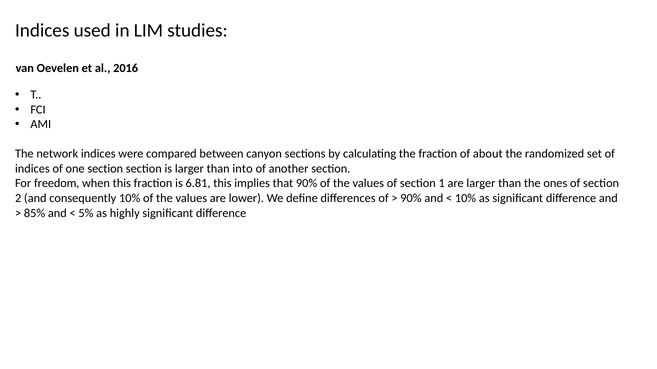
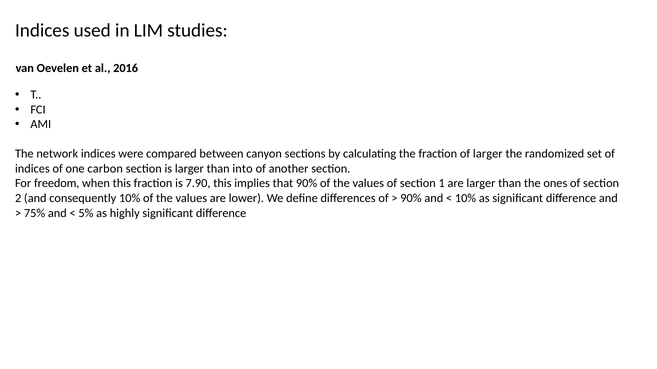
of about: about -> larger (488, 154)
one section: section -> carbon (105, 169)
6.81: 6.81 -> 7.90 (198, 184)
85%: 85% -> 75% (35, 213)
